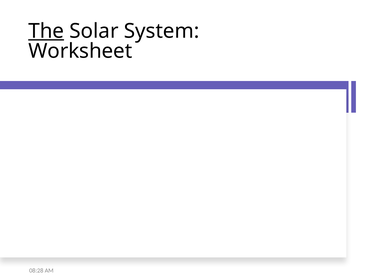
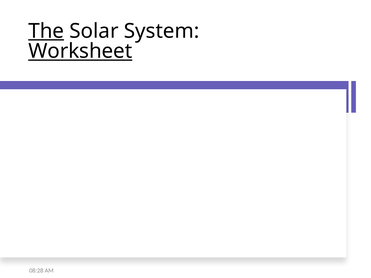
Worksheet underline: none -> present (80, 51)
